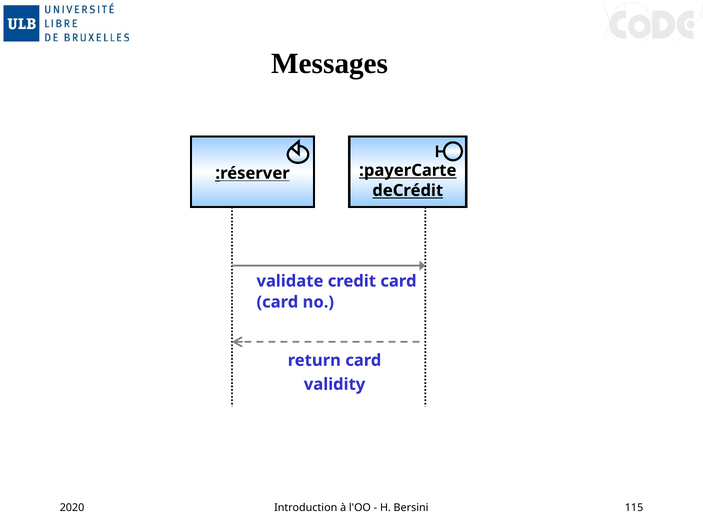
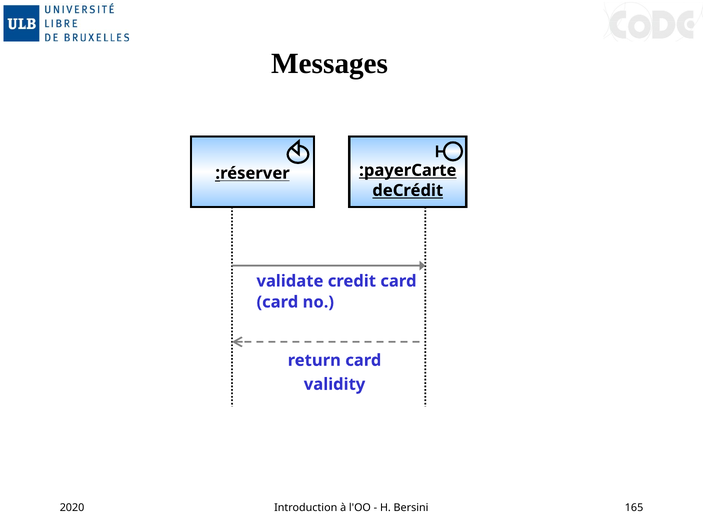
115: 115 -> 165 (634, 507)
